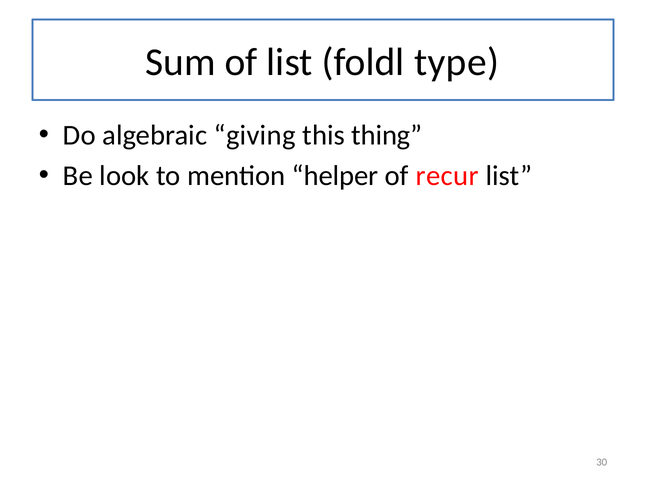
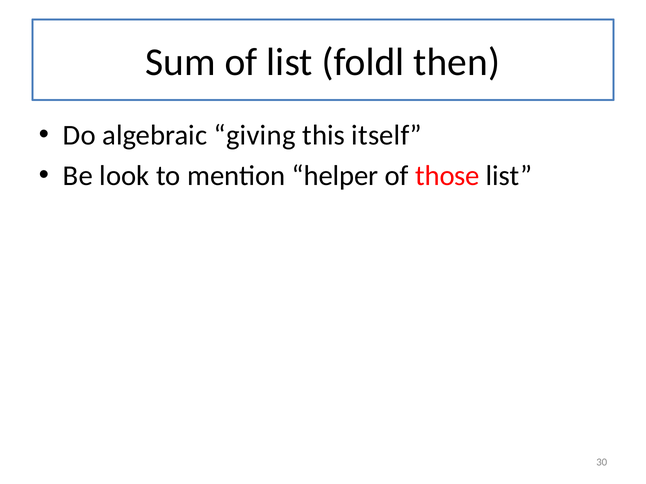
type: type -> then (457, 63)
thing: thing -> itself (387, 136)
recur: recur -> those (448, 176)
